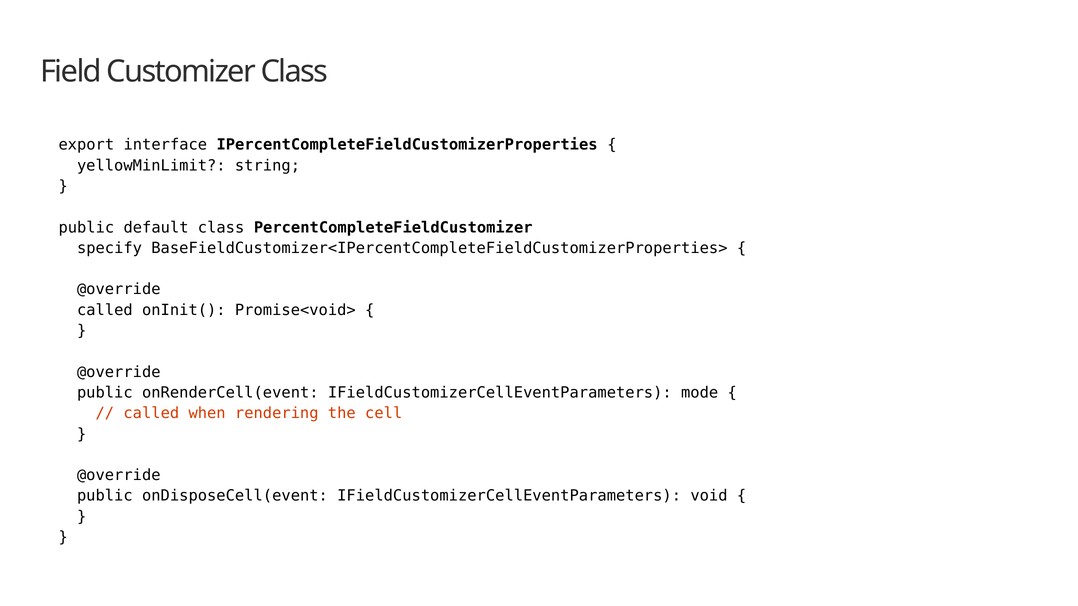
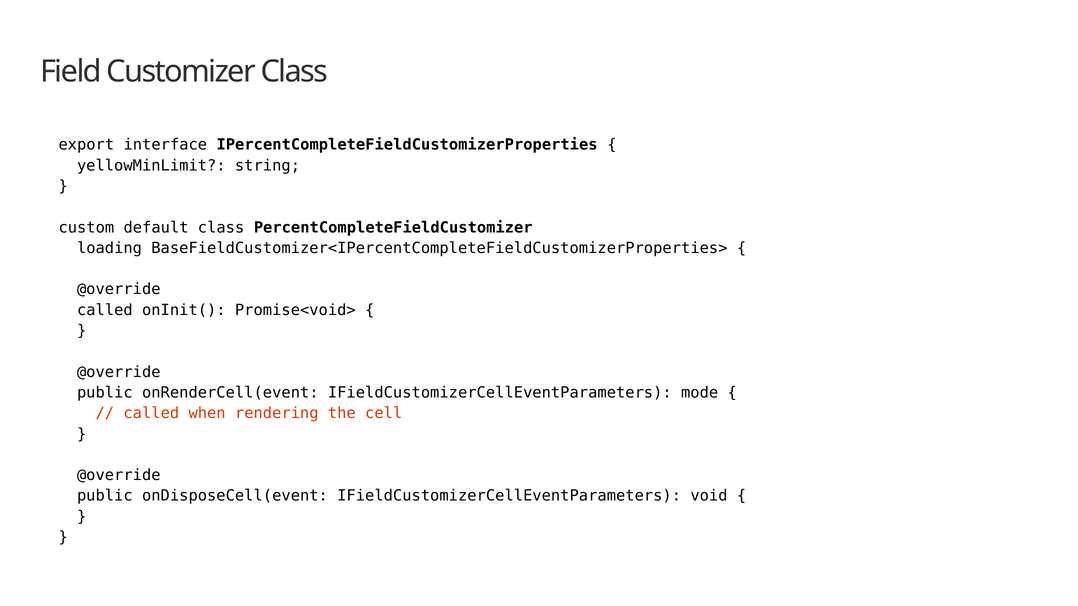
public: public -> custom (86, 228)
specify: specify -> loading (109, 248)
